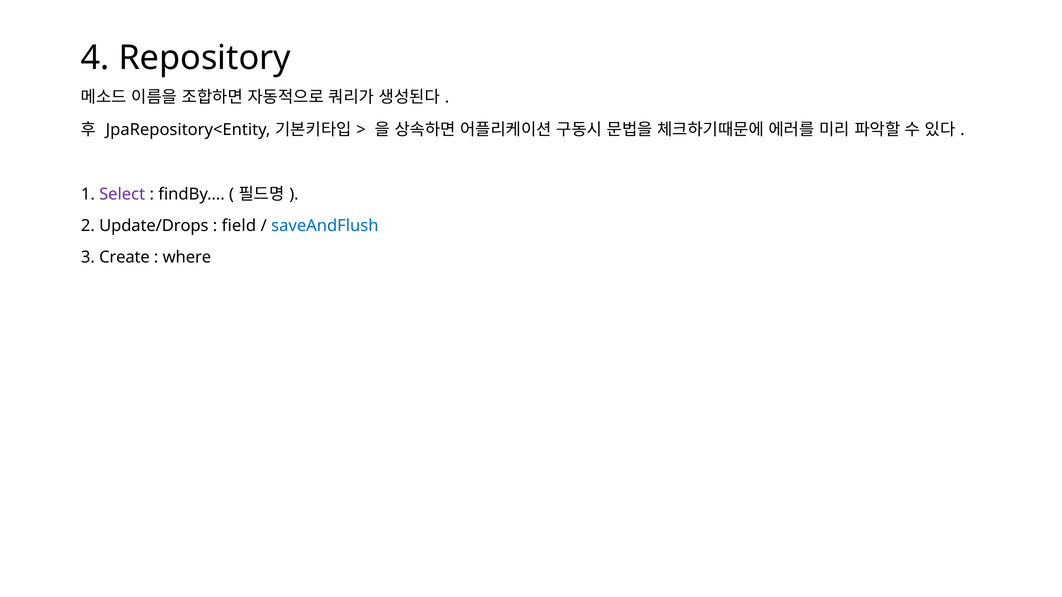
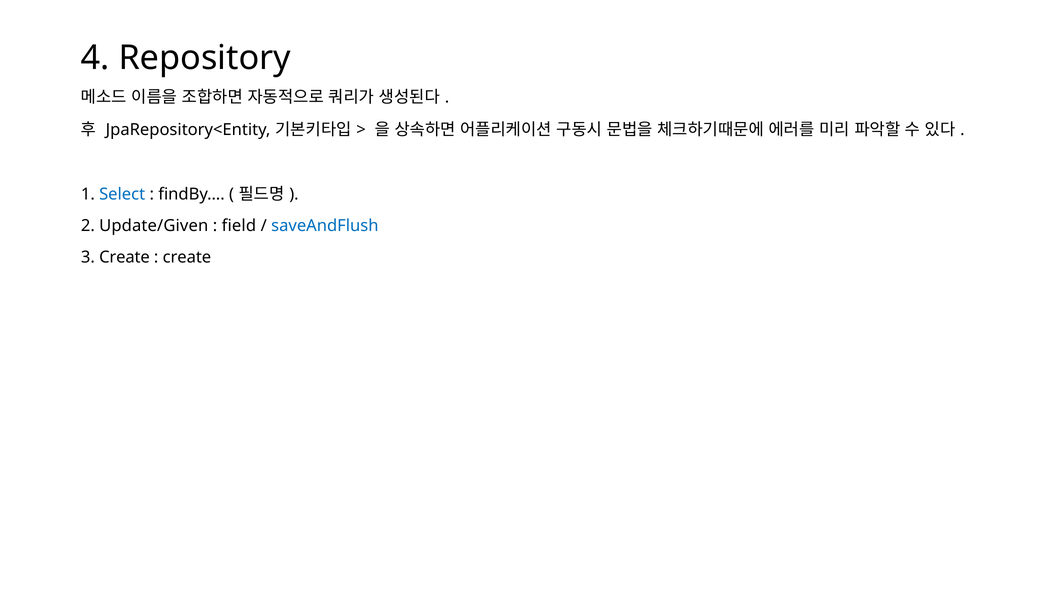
Select colour: purple -> blue (122, 194)
Update/Drops: Update/Drops -> Update/Given (154, 226)
where: where -> create (187, 258)
